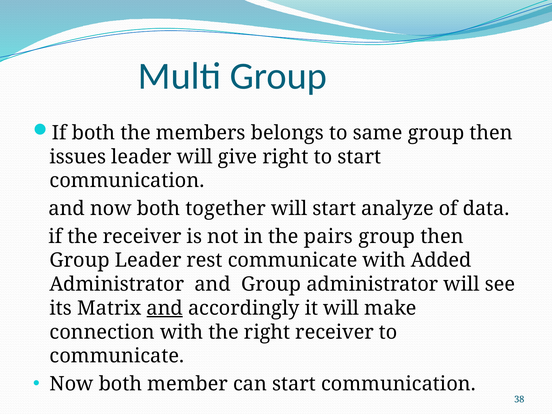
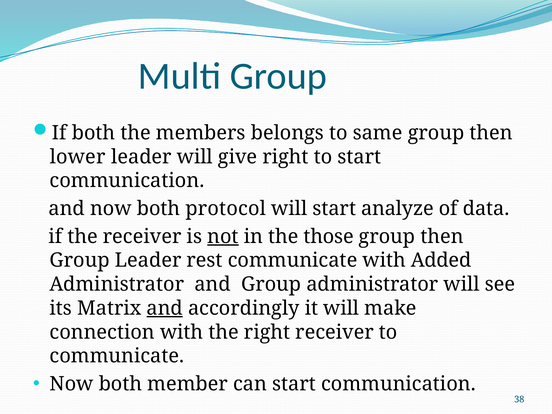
issues: issues -> lower (78, 157)
together: together -> protocol (226, 209)
not underline: none -> present (223, 236)
pairs: pairs -> those (329, 236)
